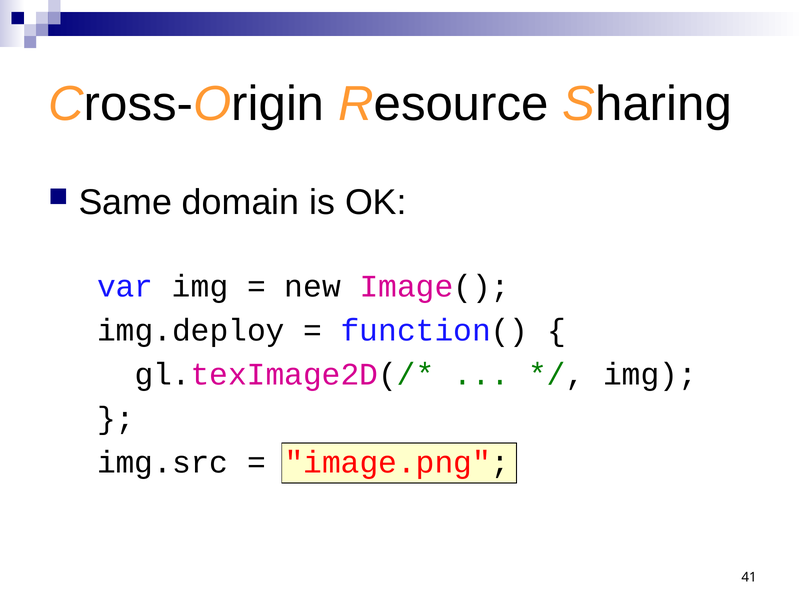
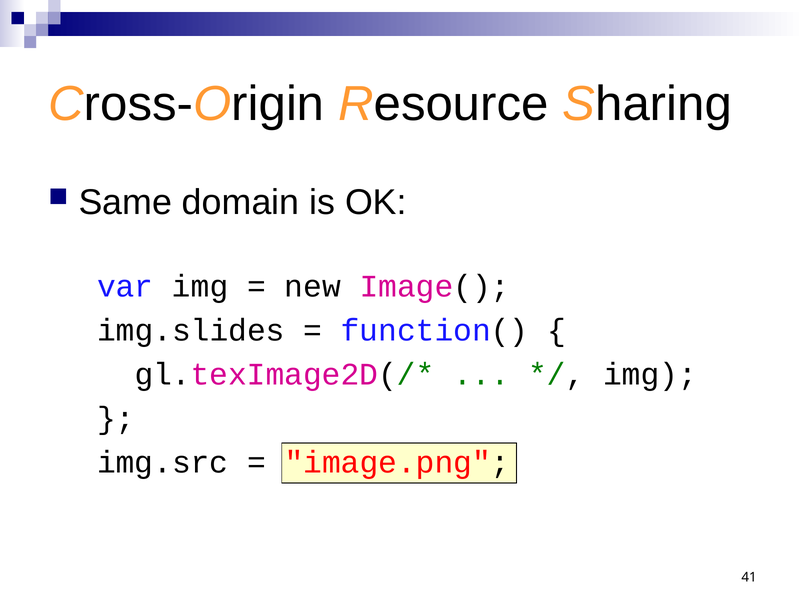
img.deploy: img.deploy -> img.slides (191, 330)
